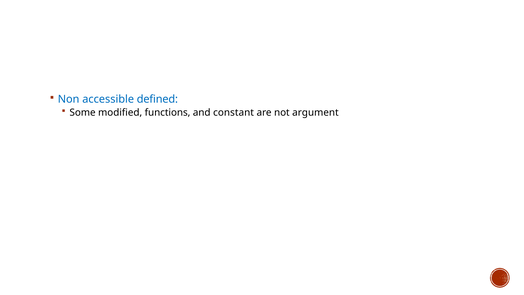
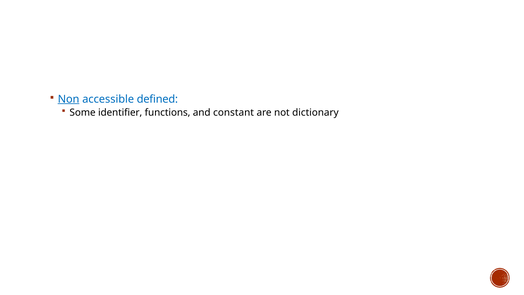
Non underline: none -> present (69, 99)
modified: modified -> identifier (120, 112)
argument: argument -> dictionary (315, 112)
